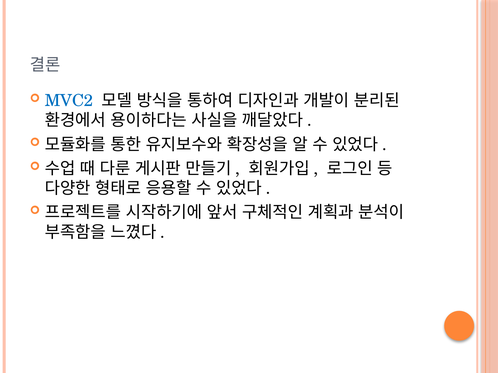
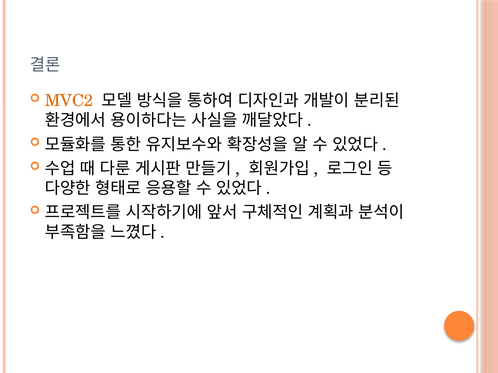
MVC2 colour: blue -> orange (69, 101)
